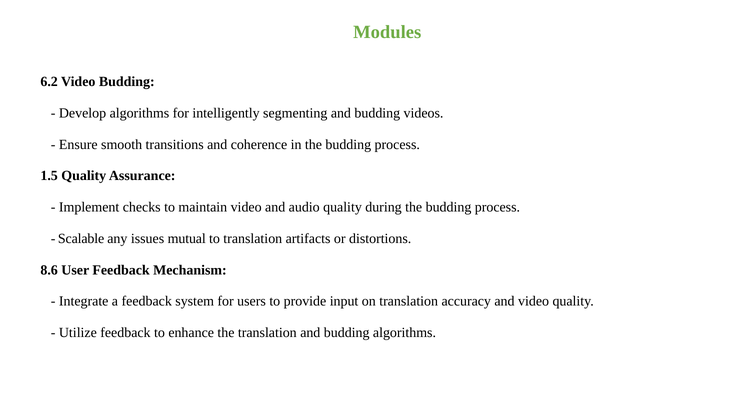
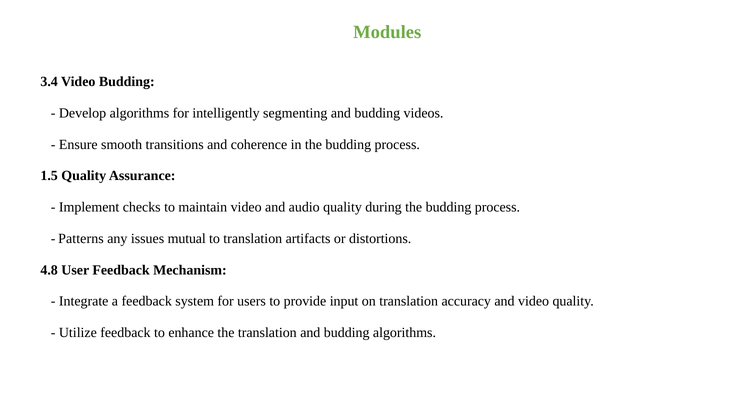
6.2: 6.2 -> 3.4 (49, 82)
Scalable: Scalable -> Patterns (81, 238)
8.6: 8.6 -> 4.8 (49, 270)
